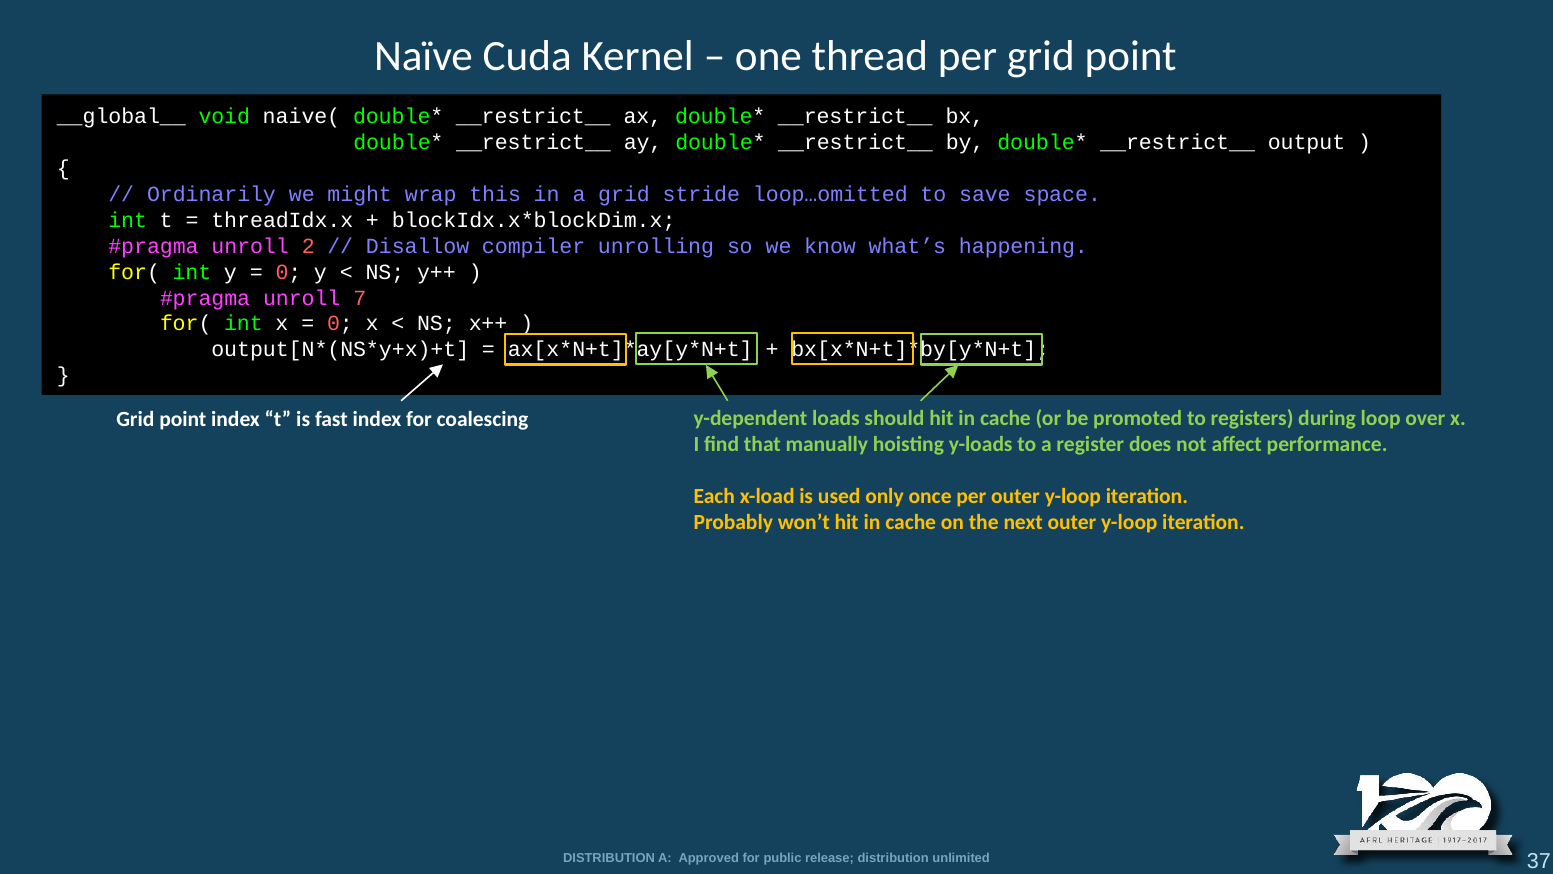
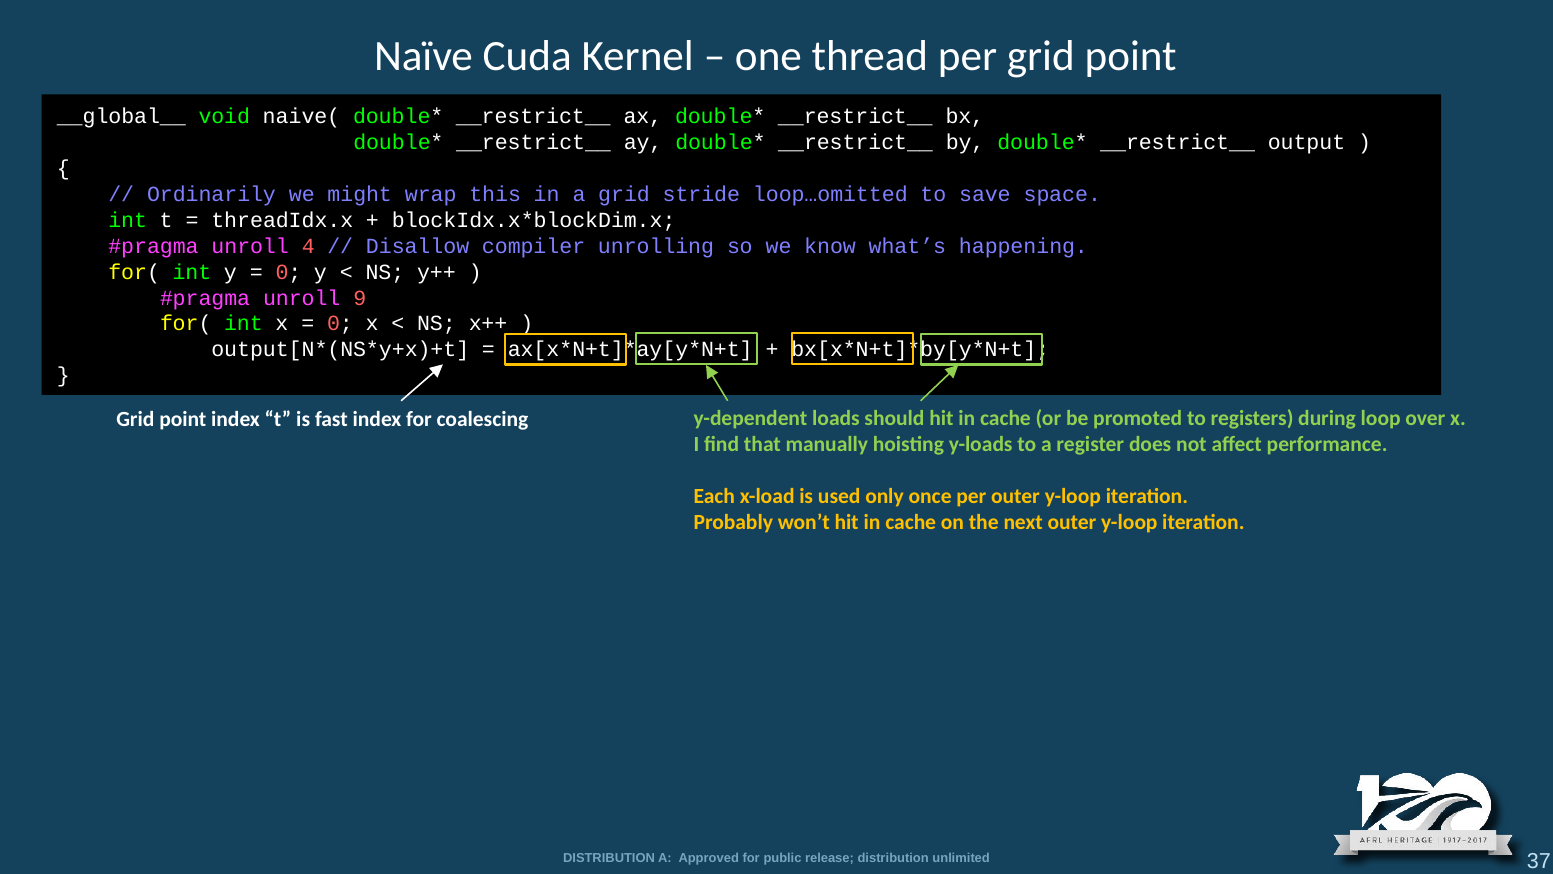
2: 2 -> 4 (308, 246)
7: 7 -> 9 (360, 298)
